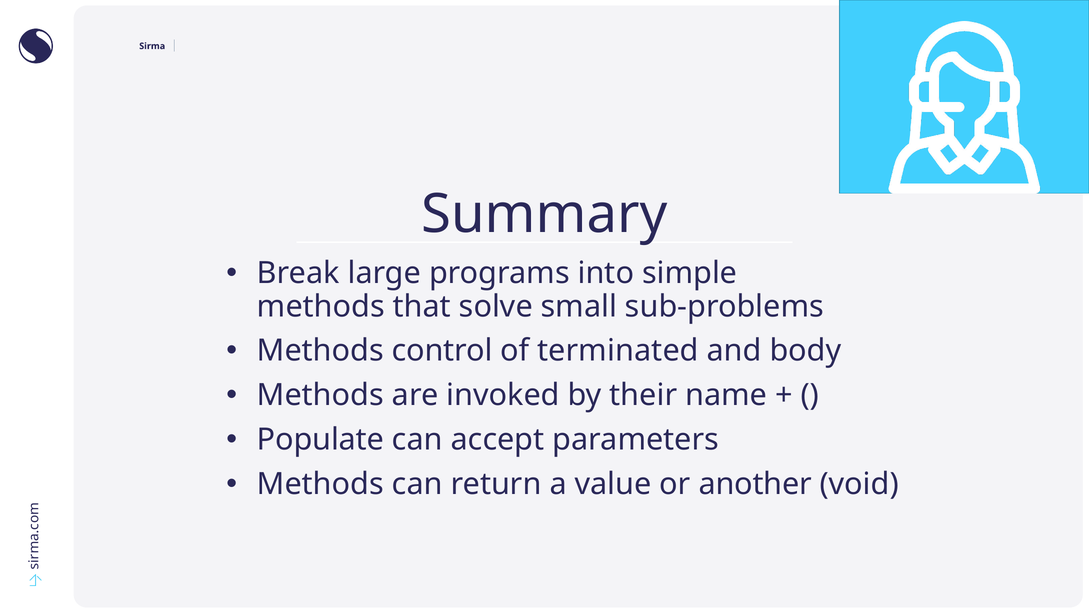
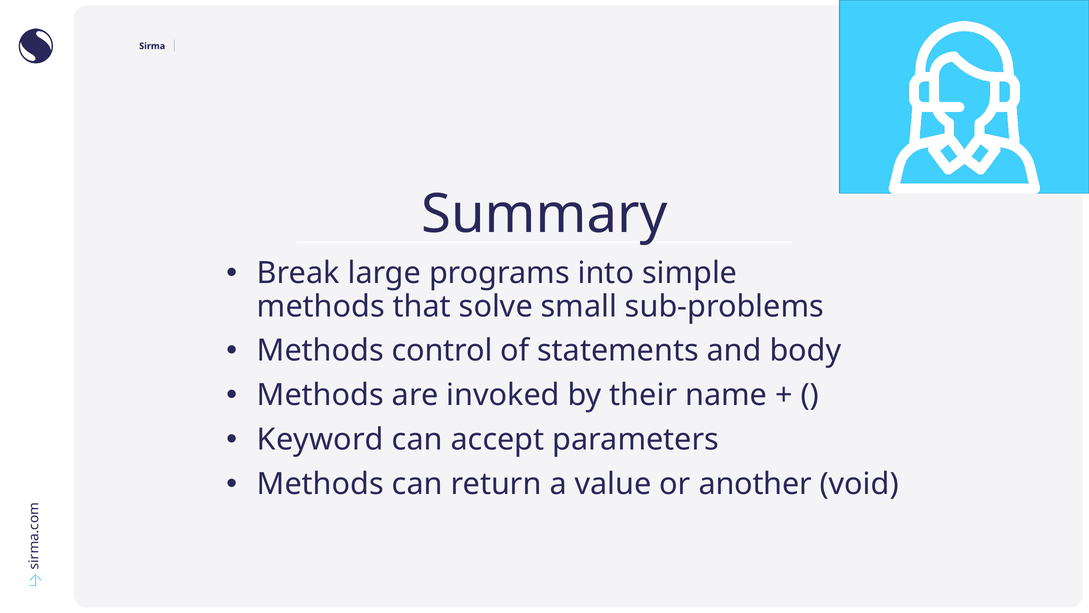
terminated: terminated -> statements (618, 351)
Populate: Populate -> Keyword (320, 439)
